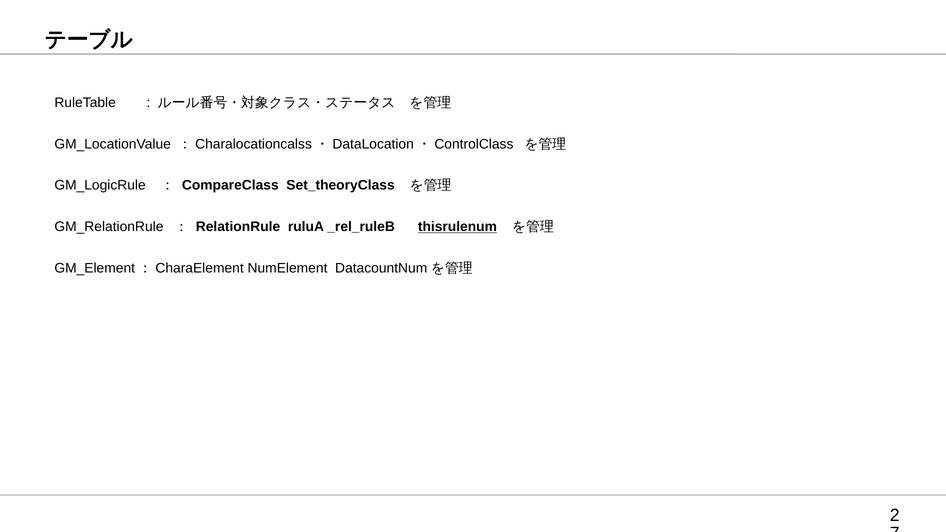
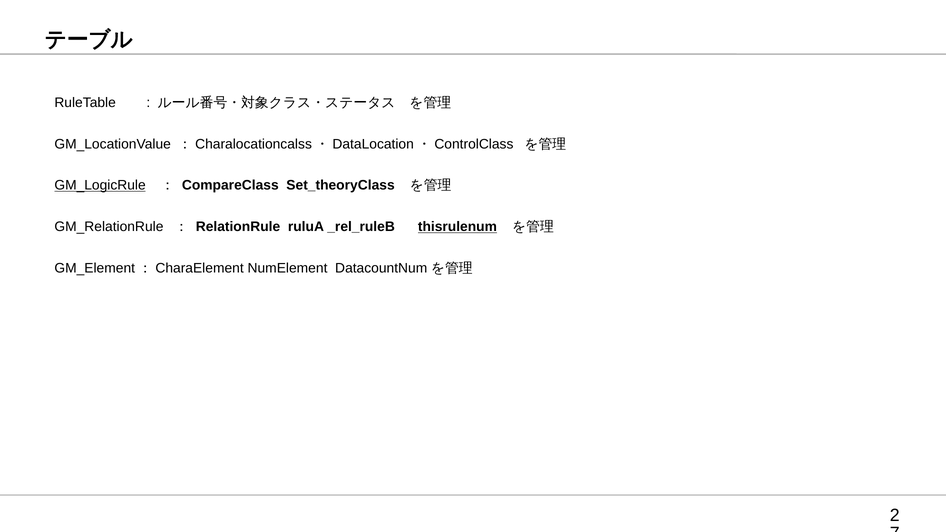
GM_LogicRule underline: none -> present (100, 185)
